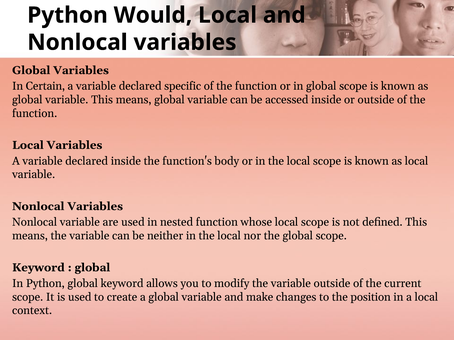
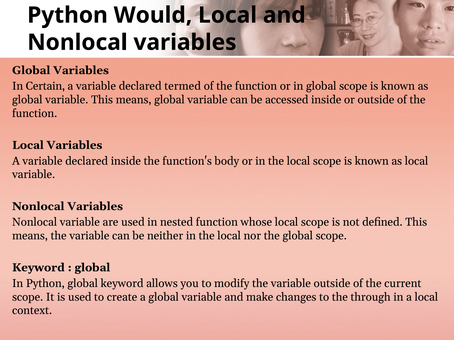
specific: specific -> termed (183, 86)
position: position -> through (371, 297)
